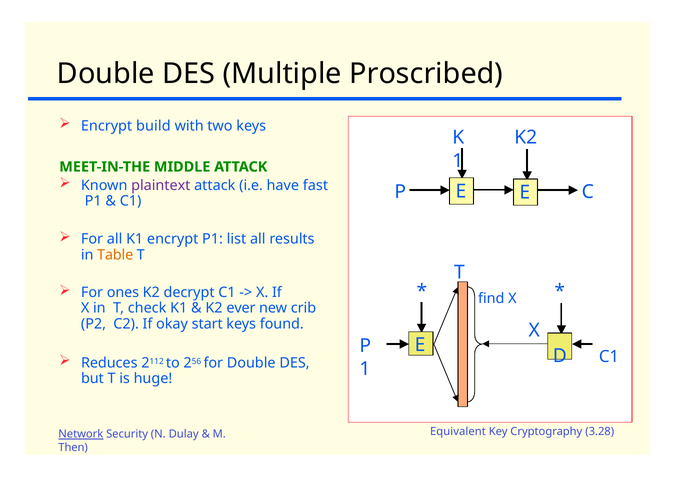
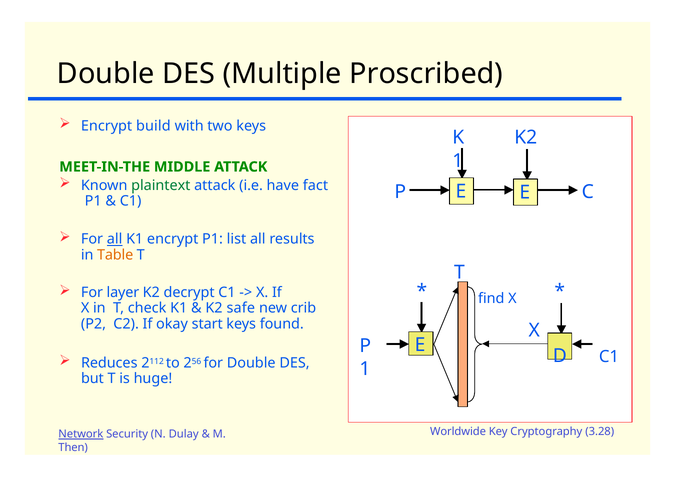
plaintext colour: purple -> green (161, 185)
fast: fast -> fact (315, 185)
all underline: none -> present (115, 239)
ones: ones -> layer (123, 293)
ever: ever -> safe (241, 308)
Equivalent: Equivalent -> Worldwide (458, 431)
